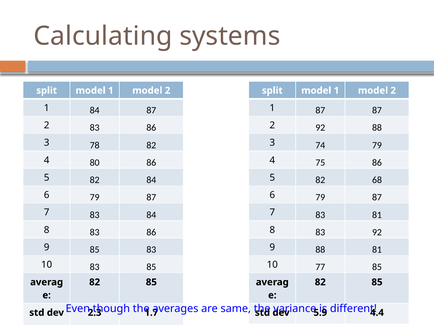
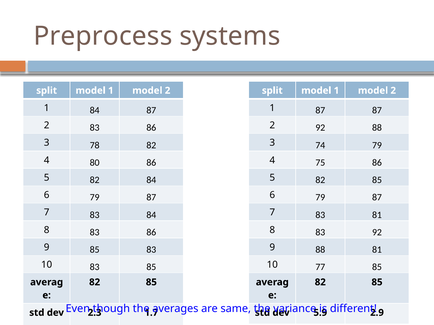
Calculating: Calculating -> Preprocess (103, 36)
5 82 68: 68 -> 85 (377, 180)
4.4: 4.4 -> 2.9 (377, 313)
